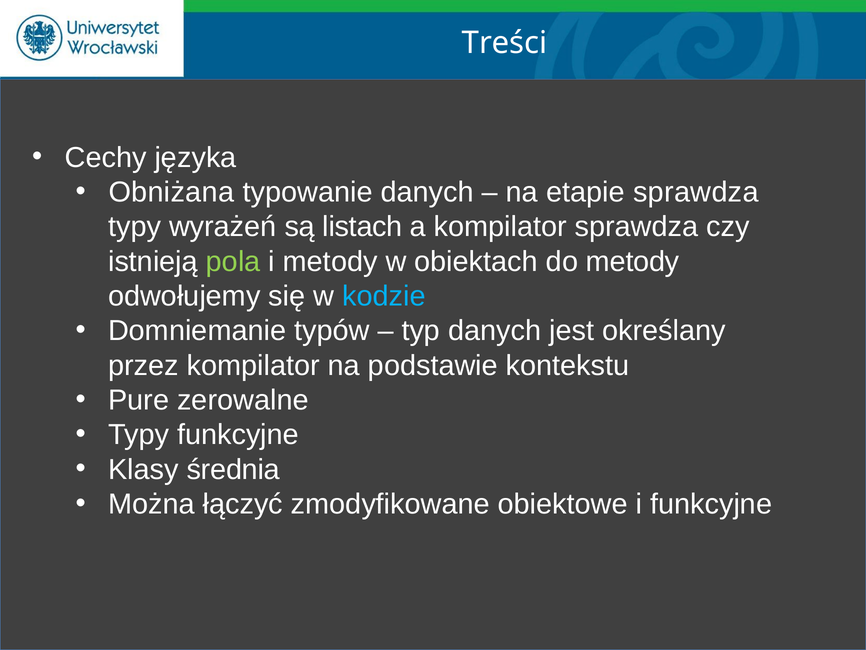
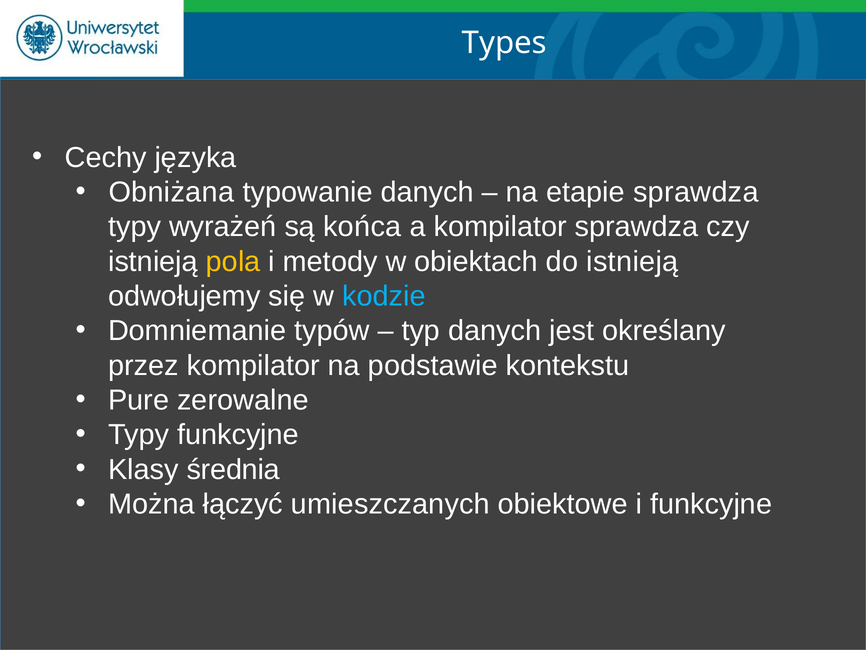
Treści: Treści -> Types (504, 43)
listach: listach -> końca (362, 227)
pola colour: light green -> yellow (233, 261)
do metody: metody -> istnieją (632, 261)
zmodyfikowane: zmodyfikowane -> umieszczanych (390, 504)
